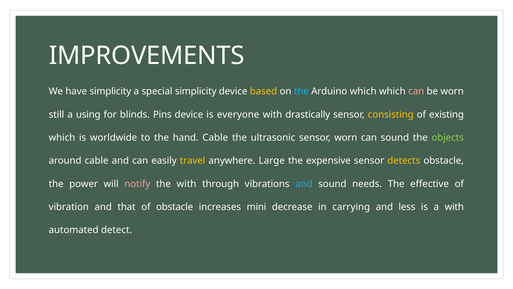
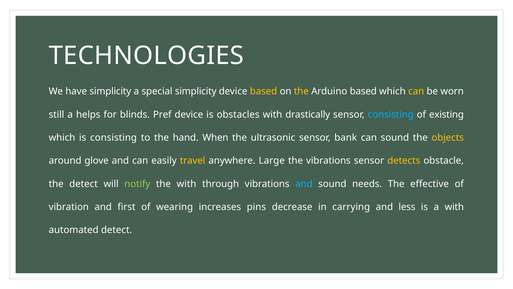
IMPROVEMENTS: IMPROVEMENTS -> TECHNOLOGIES (146, 56)
the colour: light blue -> yellow (301, 91)
Arduino which: which -> based (363, 91)
can colour: pink -> yellow (416, 91)
using: using -> helps (88, 114)
Pins: Pins -> Pref (162, 114)
everyone: everyone -> obstacles (238, 114)
consisting colour: yellow -> light blue (391, 114)
is worldwide: worldwide -> consisting (114, 137)
hand Cable: Cable -> When (215, 137)
sensor worn: worn -> bank (346, 137)
objects colour: light green -> yellow (448, 137)
around cable: cable -> glove (97, 161)
the expensive: expensive -> vibrations (328, 161)
the power: power -> detect (84, 184)
notify colour: pink -> light green (137, 184)
that: that -> first (127, 207)
of obstacle: obstacle -> wearing (175, 207)
mini: mini -> pins (256, 207)
